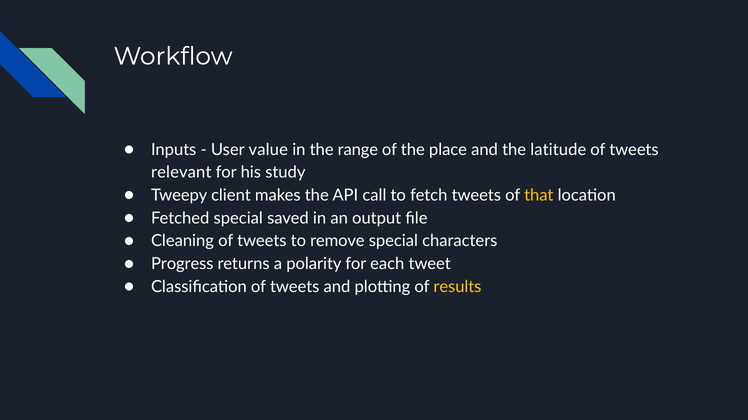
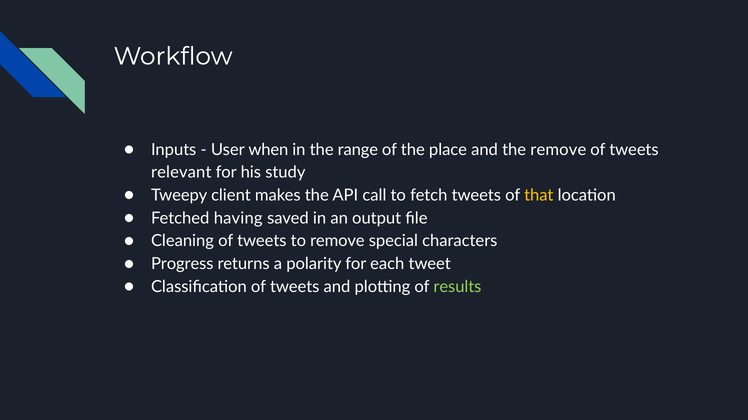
value: value -> when (268, 150)
the latitude: latitude -> remove (558, 150)
Fetched special: special -> having (238, 219)
results colour: yellow -> light green (457, 287)
